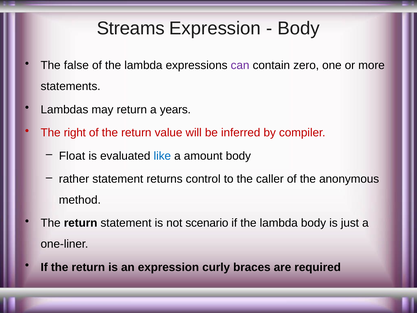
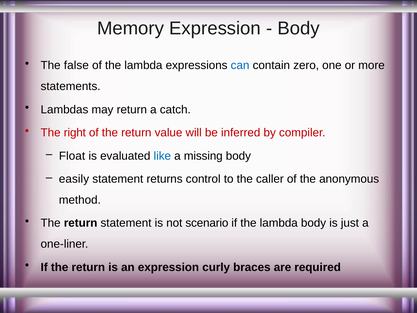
Streams: Streams -> Memory (131, 28)
can colour: purple -> blue (240, 65)
years: years -> catch (175, 109)
amount: amount -> missing (203, 156)
rather: rather -> easily (74, 179)
